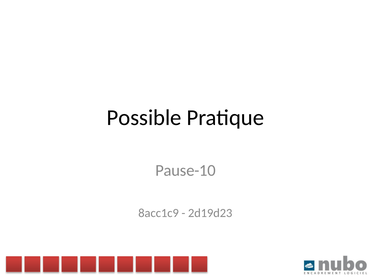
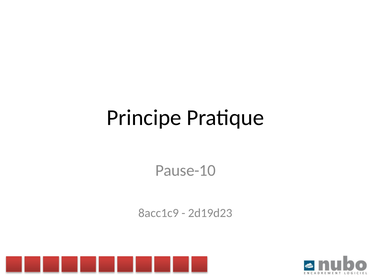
Possible: Possible -> Principe (144, 118)
